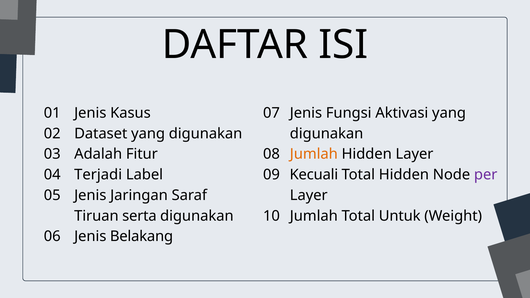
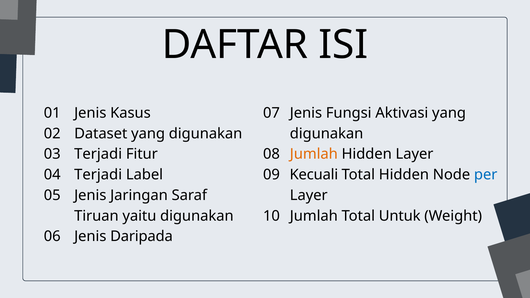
Adalah: Adalah -> Terjadi (98, 154)
per colour: purple -> blue (486, 175)
serta: serta -> yaitu (139, 216)
Belakang: Belakang -> Daripada (141, 237)
